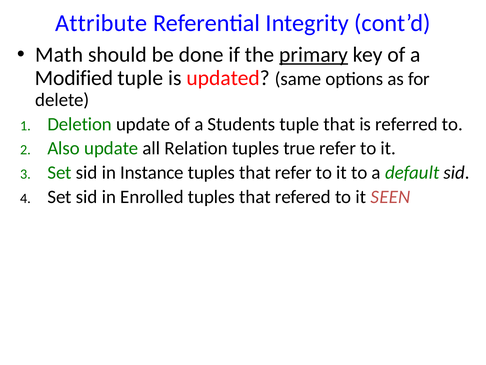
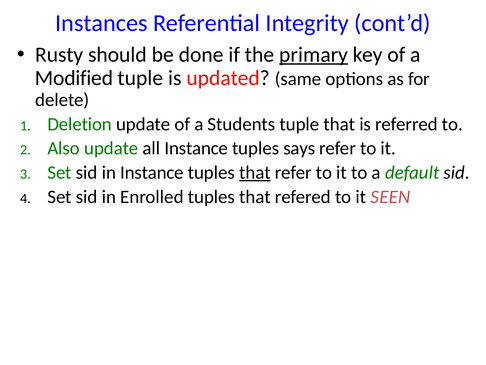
Attribute: Attribute -> Instances (101, 23)
Math: Math -> Rusty (59, 54)
all Relation: Relation -> Instance (196, 148)
true: true -> says (299, 148)
that underline: none -> present (255, 172)
